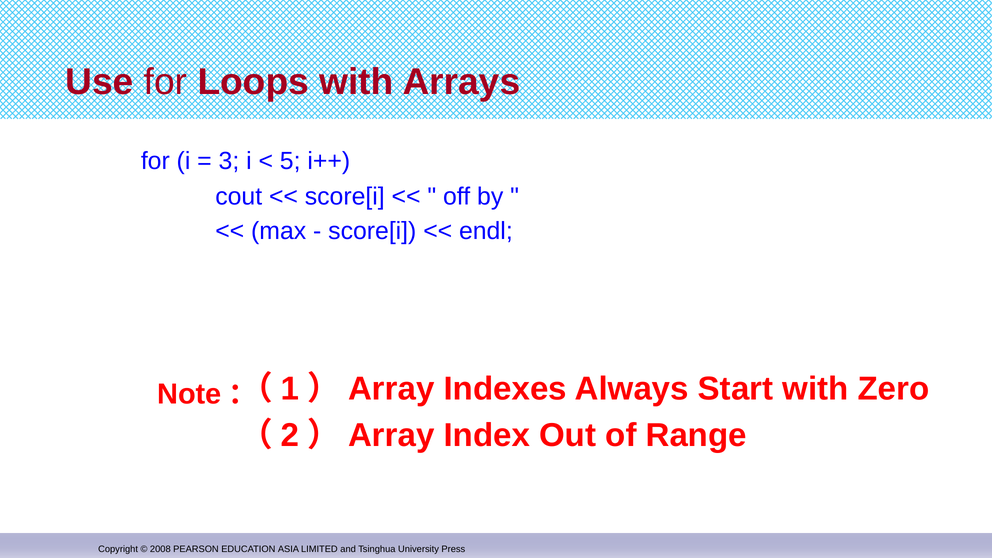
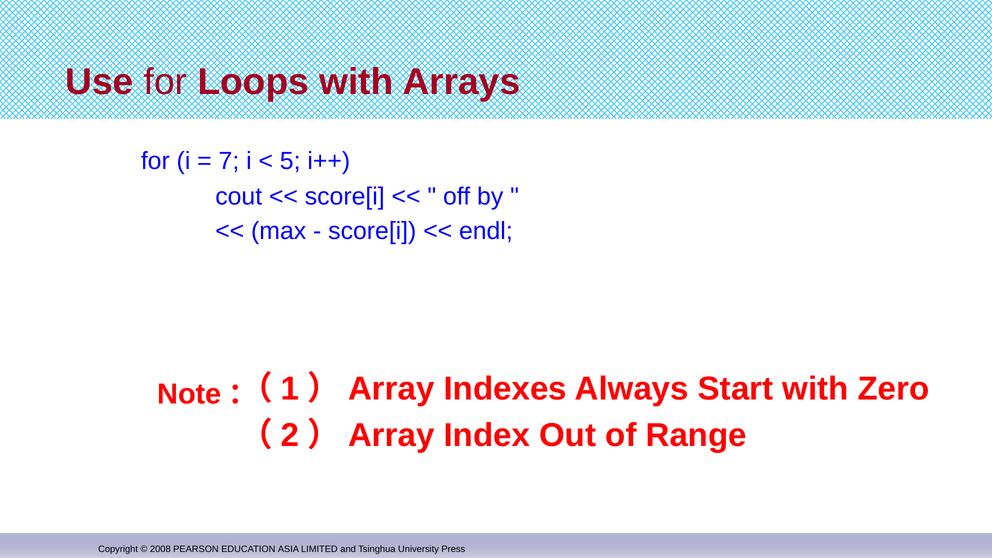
3: 3 -> 7 (229, 161)
